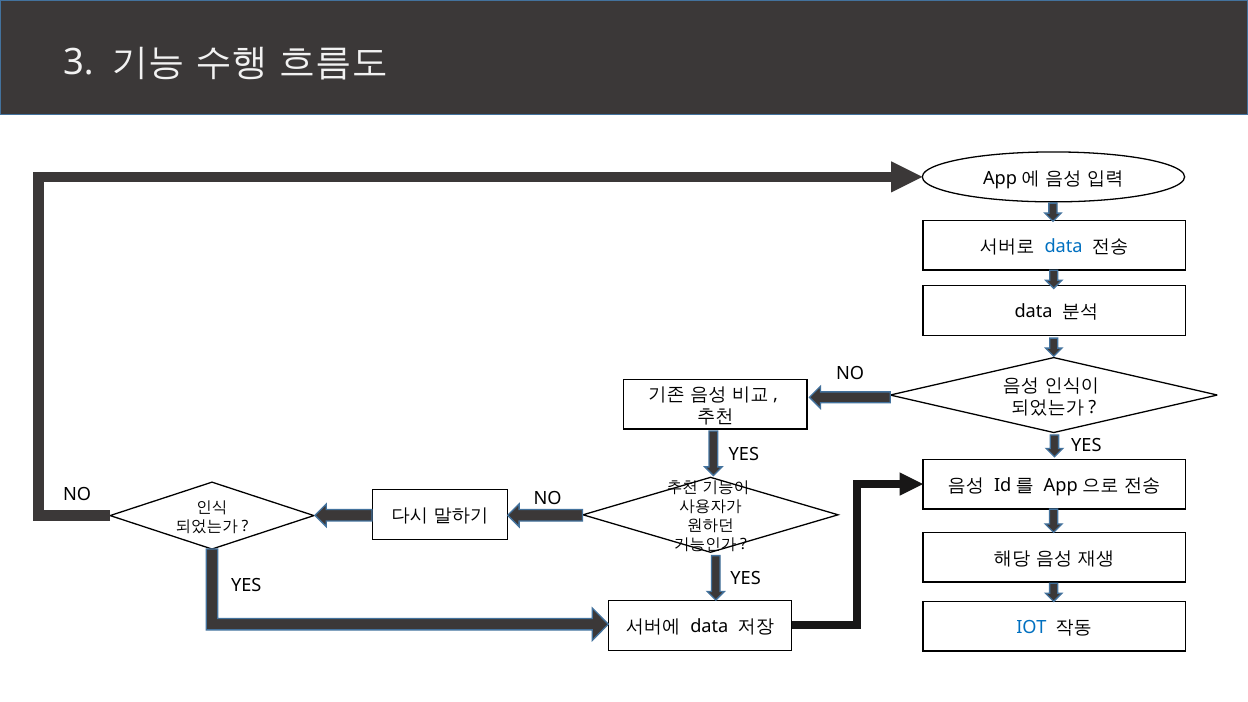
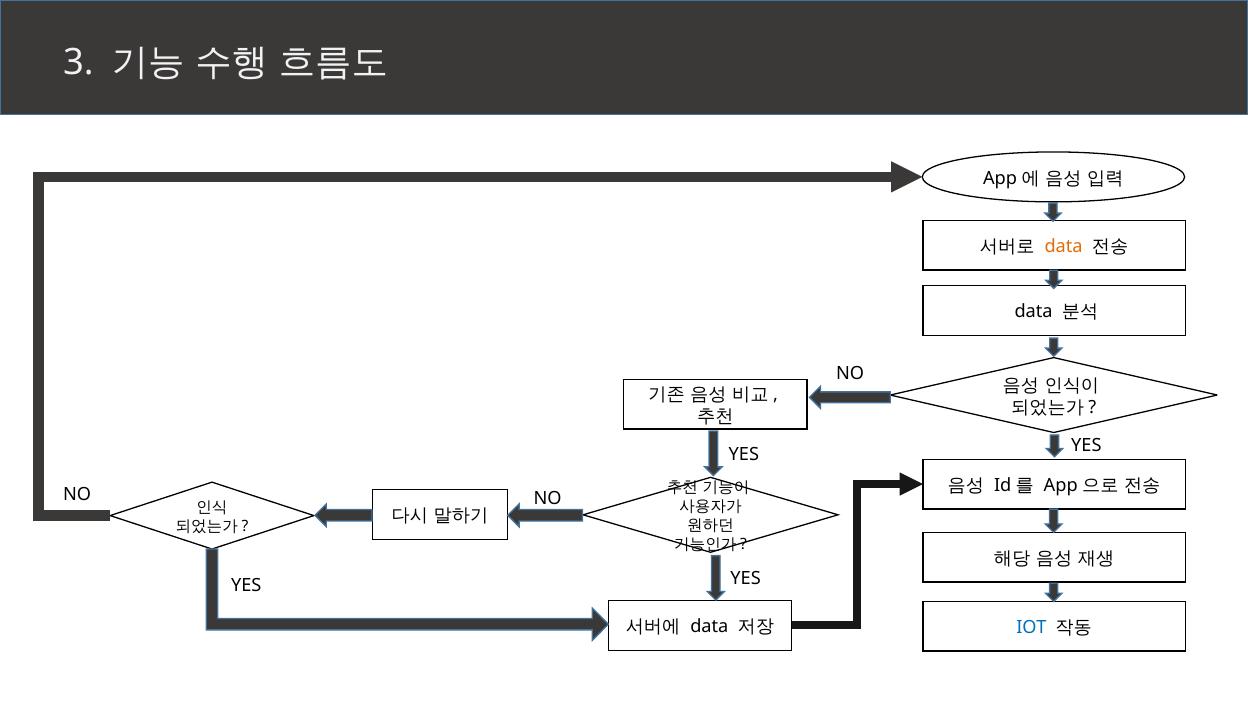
data colour: blue -> orange (1064, 247)
